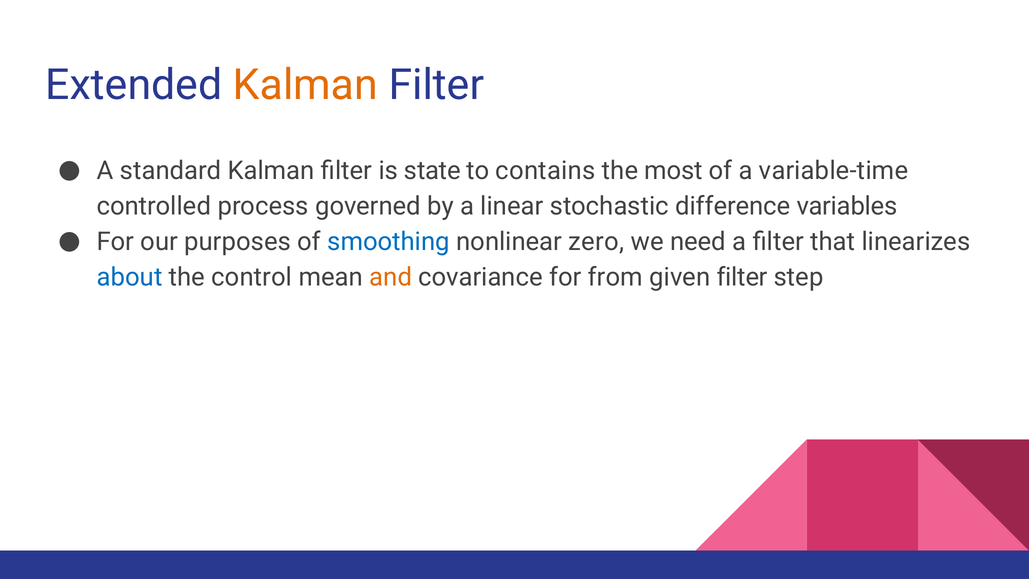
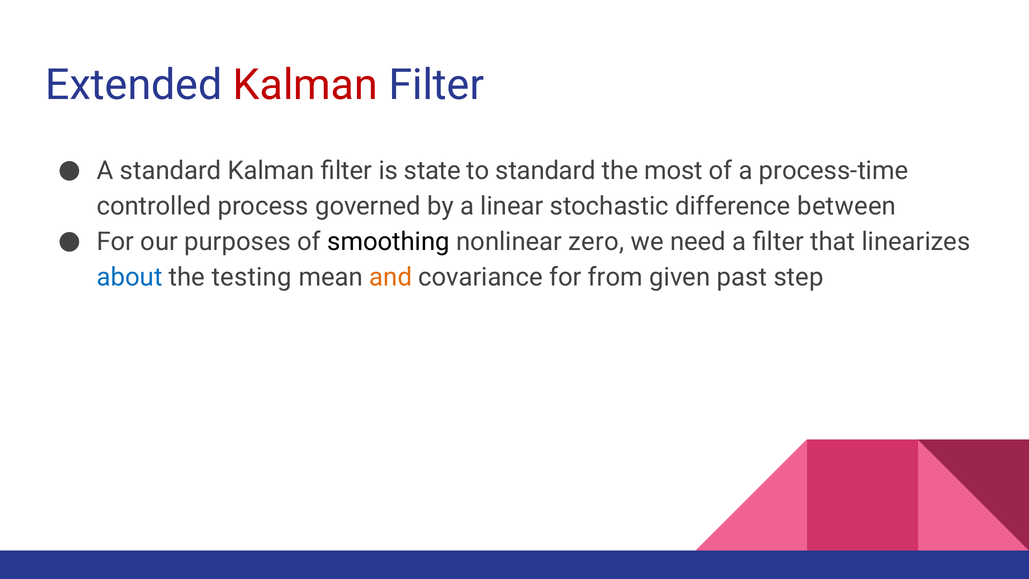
Kalman colour: orange -> red (305, 85)
to contains: contains -> standard (546, 171)
variable-time: variable-time -> process-time (834, 171)
variables: variables -> between (847, 206)
smoothing colour: blue -> black (389, 242)
control: control -> testing (252, 277)
given filter: filter -> past (742, 277)
